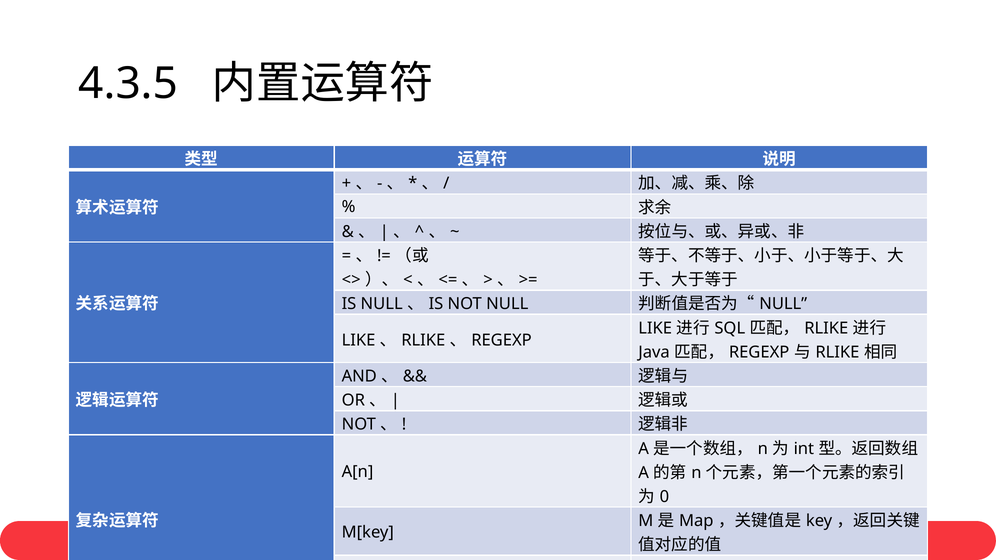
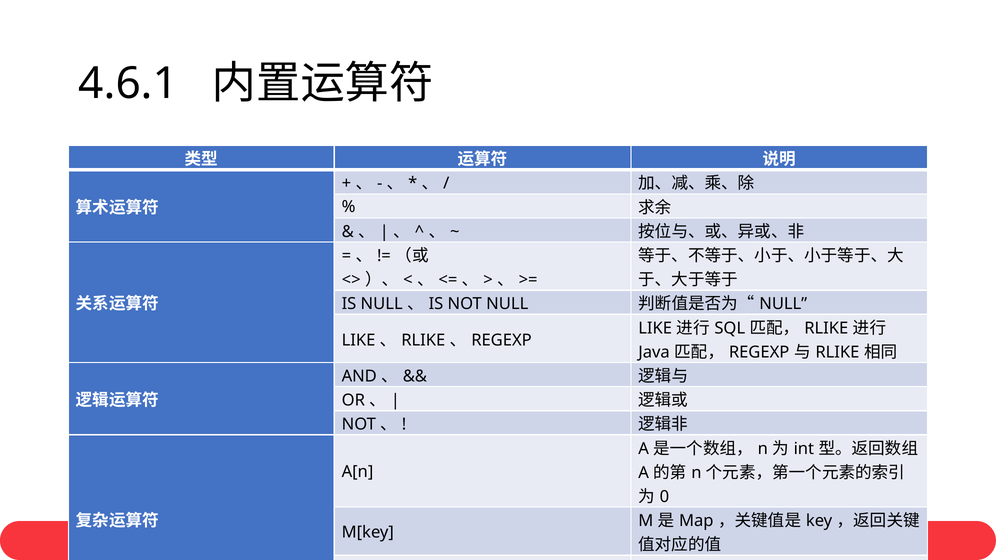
4.3.5: 4.3.5 -> 4.6.1 (128, 84)
